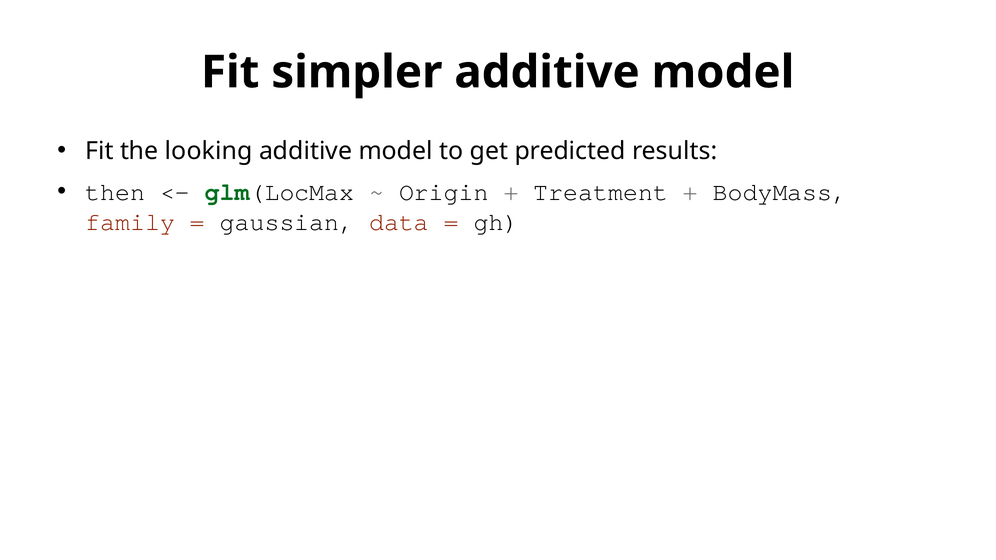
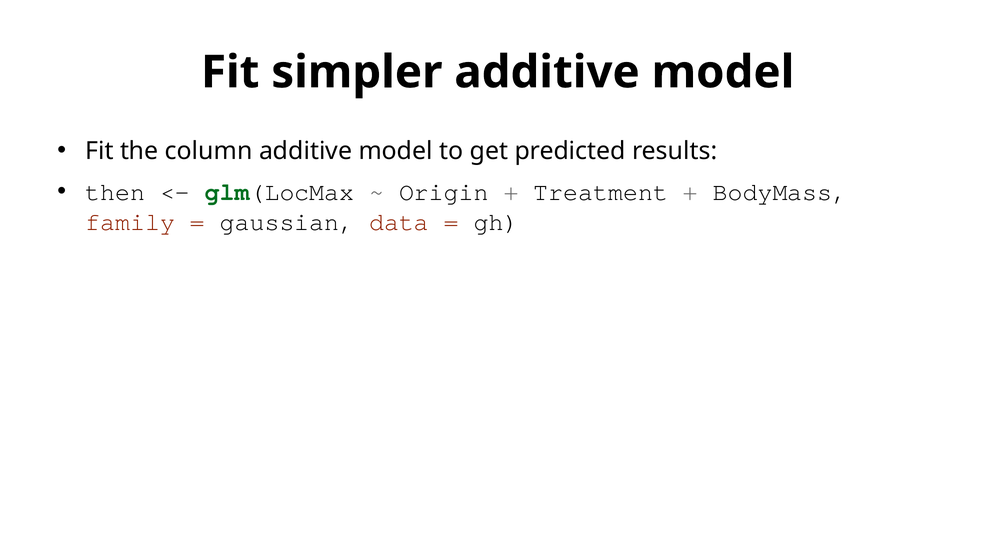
looking: looking -> column (209, 151)
